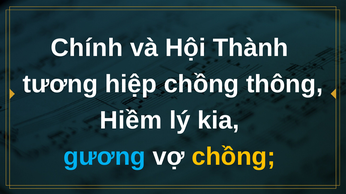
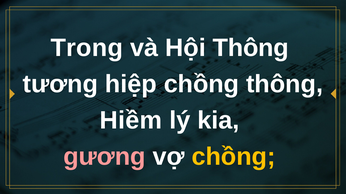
Chính: Chính -> Trong (87, 48)
Hội Thành: Thành -> Thông (251, 48)
gương colour: light blue -> pink (104, 157)
